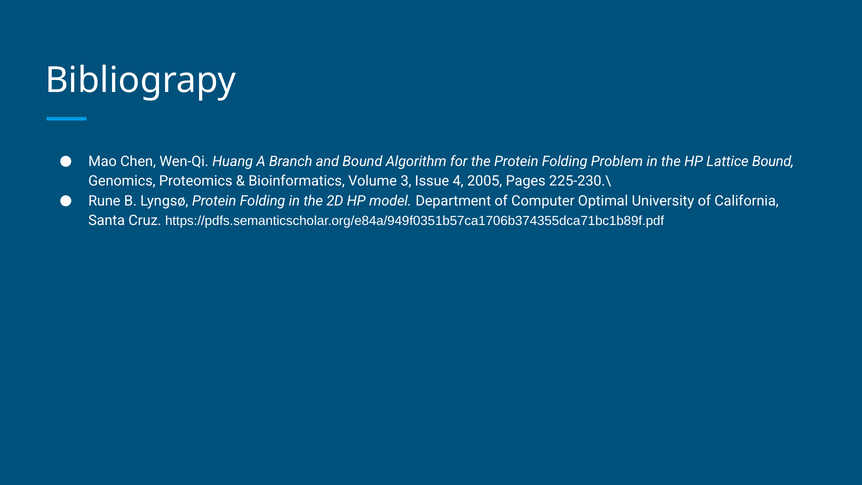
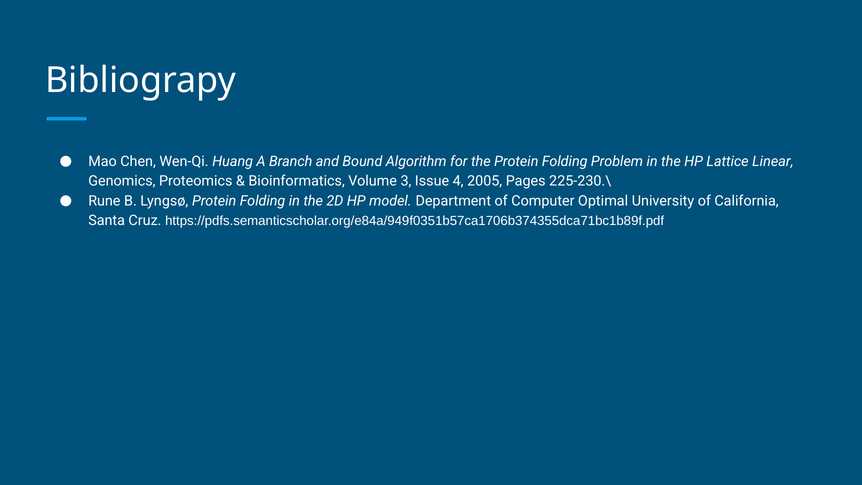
Lattice Bound: Bound -> Linear (773, 161)
